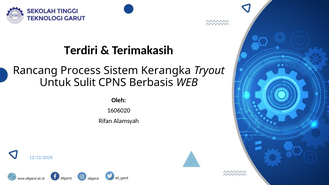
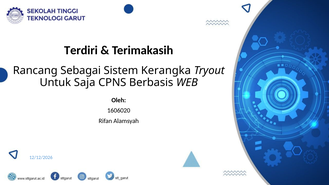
Process: Process -> Sebagai (81, 71)
Sulit: Sulit -> Saja (85, 82)
